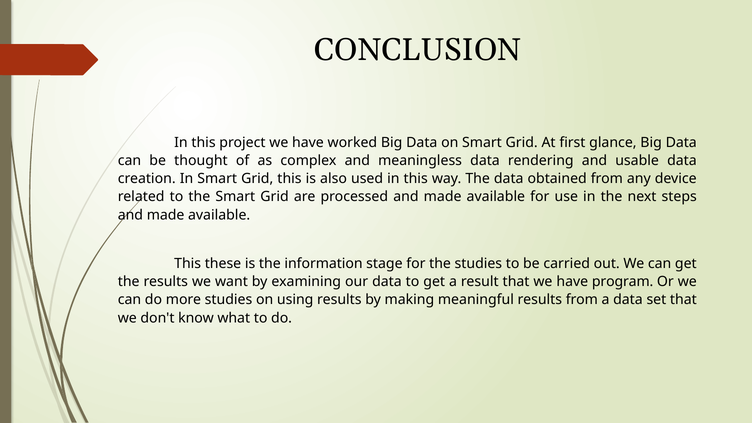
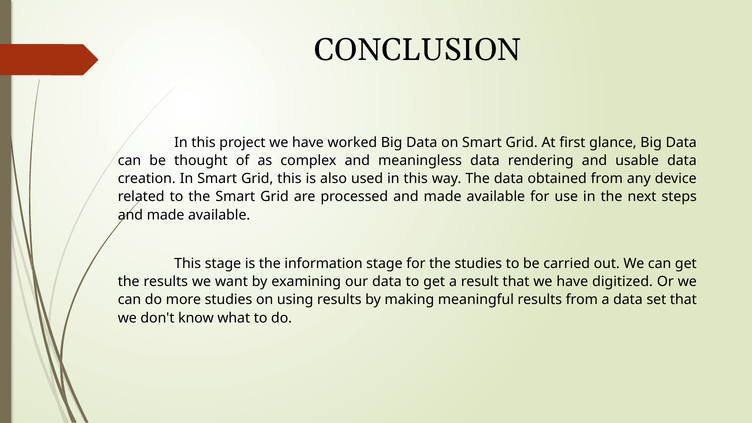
This these: these -> stage (223, 264)
program: program -> digitized (623, 282)
